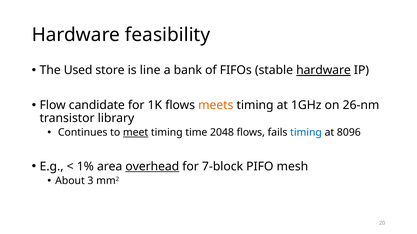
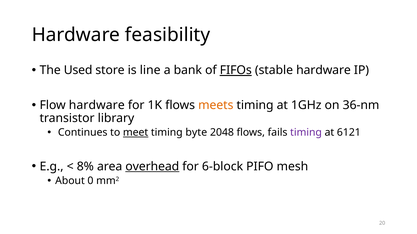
FIFOs underline: none -> present (236, 70)
hardware underline: present -> none (323, 70)
Flow candidate: candidate -> hardware (97, 105)
26-nm: 26-nm -> 36-nm (361, 105)
time: time -> byte (196, 133)
timing colour: blue -> purple (306, 133)
8096: 8096 -> 6121 (349, 133)
1%: 1% -> 8% (85, 167)
7-block: 7-block -> 6-block (223, 167)
3: 3 -> 0 (90, 181)
